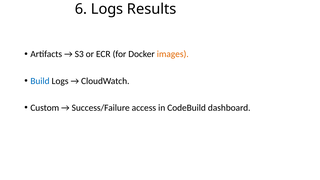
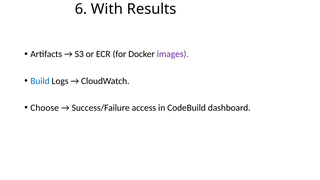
6 Logs: Logs -> With (107, 9)
images colour: orange -> purple (173, 54)
Custom: Custom -> Choose (45, 108)
